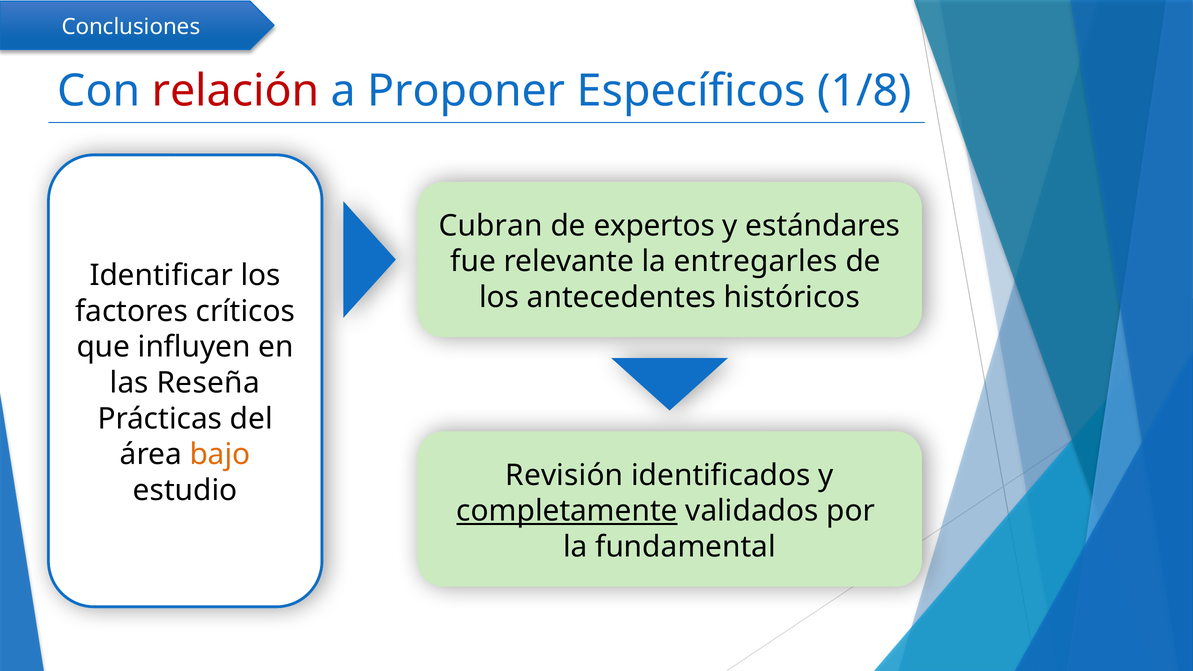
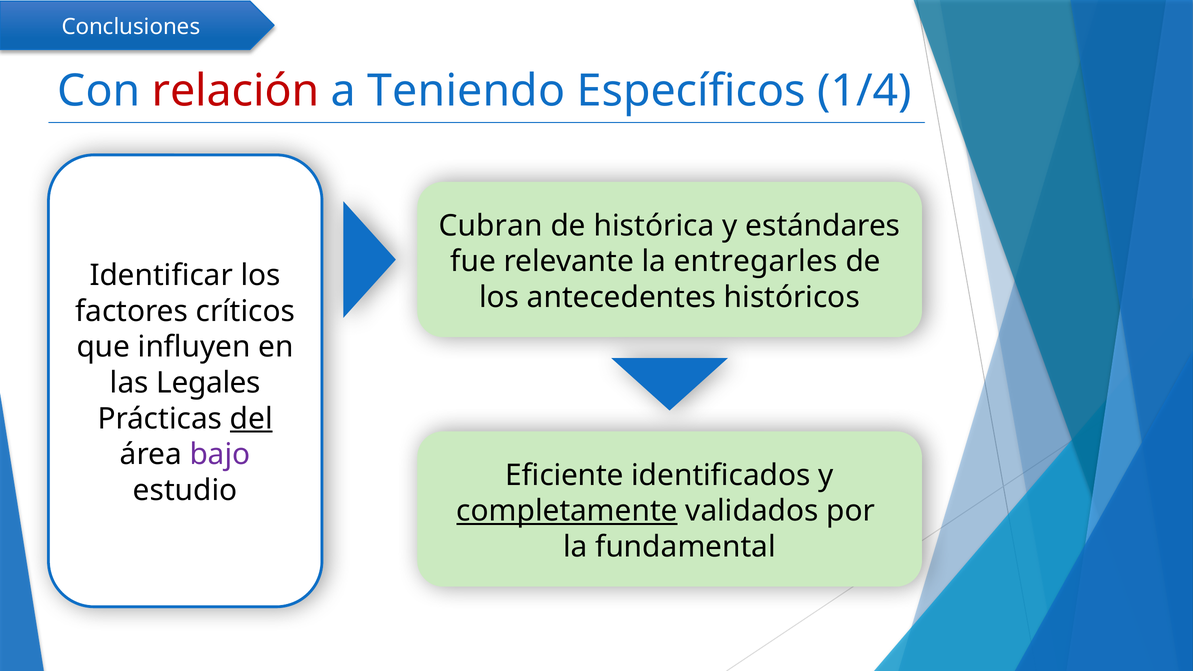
Proponer: Proponer -> Teniendo (466, 91)
1/8: 1/8 -> 1/4 (865, 91)
expertos: expertos -> histórica (654, 226)
Reseña: Reseña -> Legales (208, 383)
del underline: none -> present (251, 419)
bajo colour: orange -> purple (220, 455)
Revisión: Revisión -> Eficiente (565, 475)
